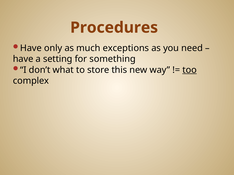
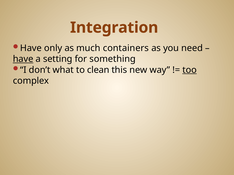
Procedures: Procedures -> Integration (114, 28)
exceptions: exceptions -> containers (126, 48)
have underline: none -> present (23, 59)
store: store -> clean (98, 70)
